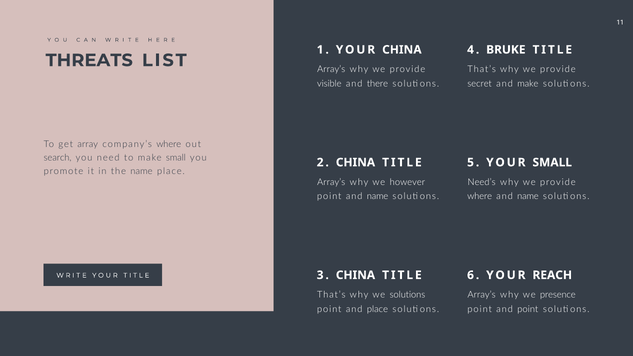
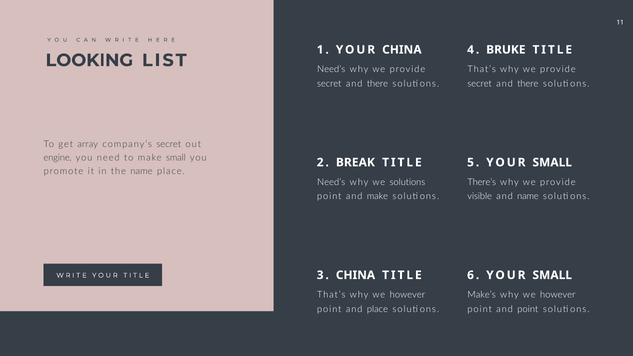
THREATS: THREATS -> LOOKING (89, 60)
Array’s: Array’s -> Need’s (331, 69)
visible: visible -> secret (329, 84)
make: make -> there (528, 84)
company’s where: where -> secret (169, 144)
search: search -> engine (58, 158)
2 CHINA: CHINA -> BREAK (355, 162)
Array’s: Array’s -> Need’s (331, 182)
we however: however -> solutions (407, 182)
Need’s: Need’s -> There’s (482, 182)
point and name: name -> make (377, 196)
where: where -> visible (480, 196)
6 YOUR REACH: REACH -> SMALL (552, 275)
That’s why we solutions: solutions -> however (407, 295)
Array’s: Array’s -> Make’s (482, 295)
presence: presence -> however (558, 295)
